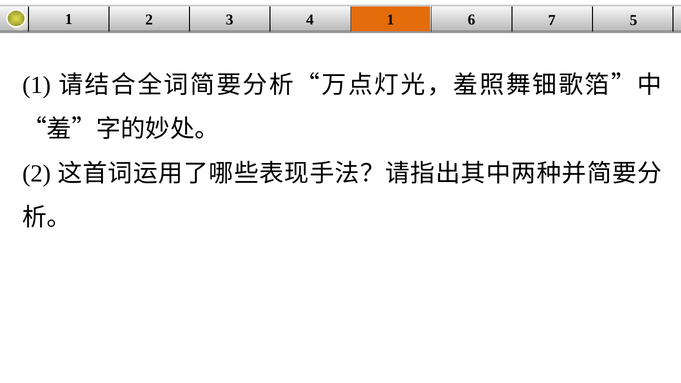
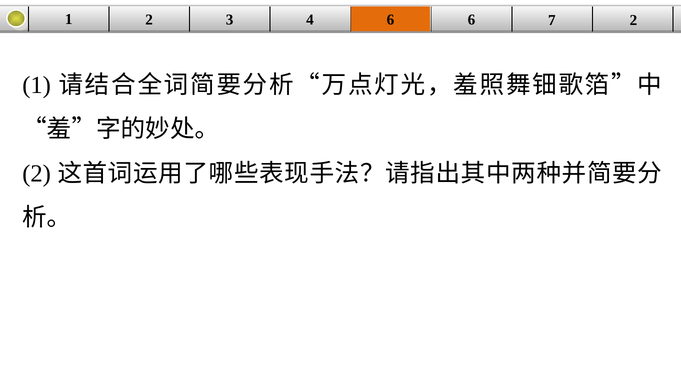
4 1: 1 -> 6 (390, 20)
7 5: 5 -> 2 (633, 20)
